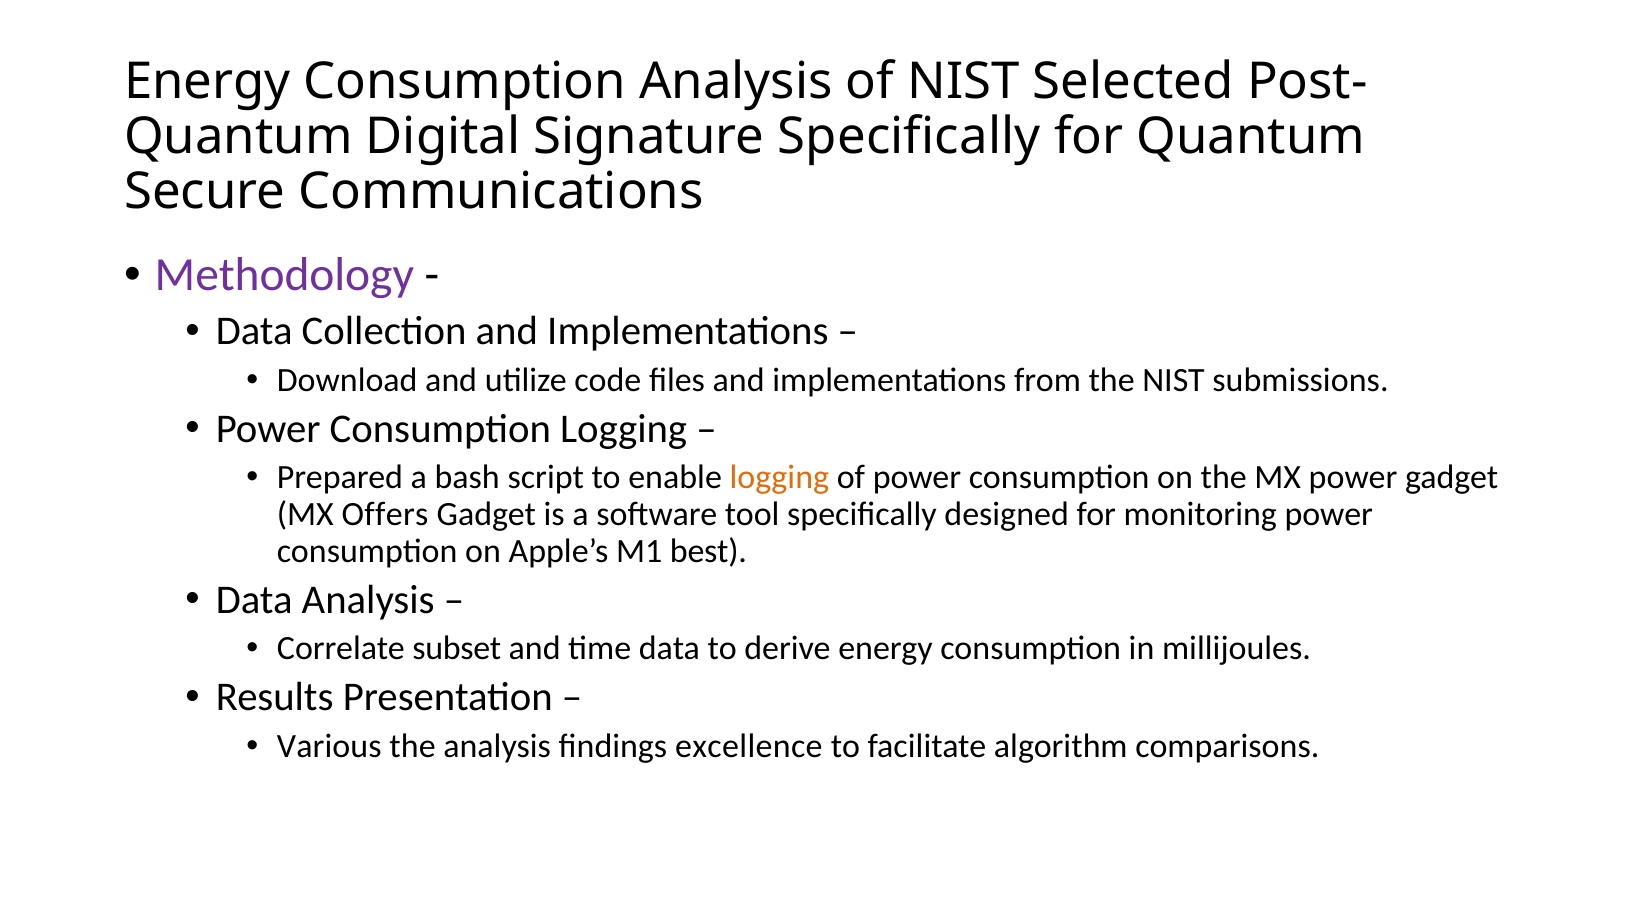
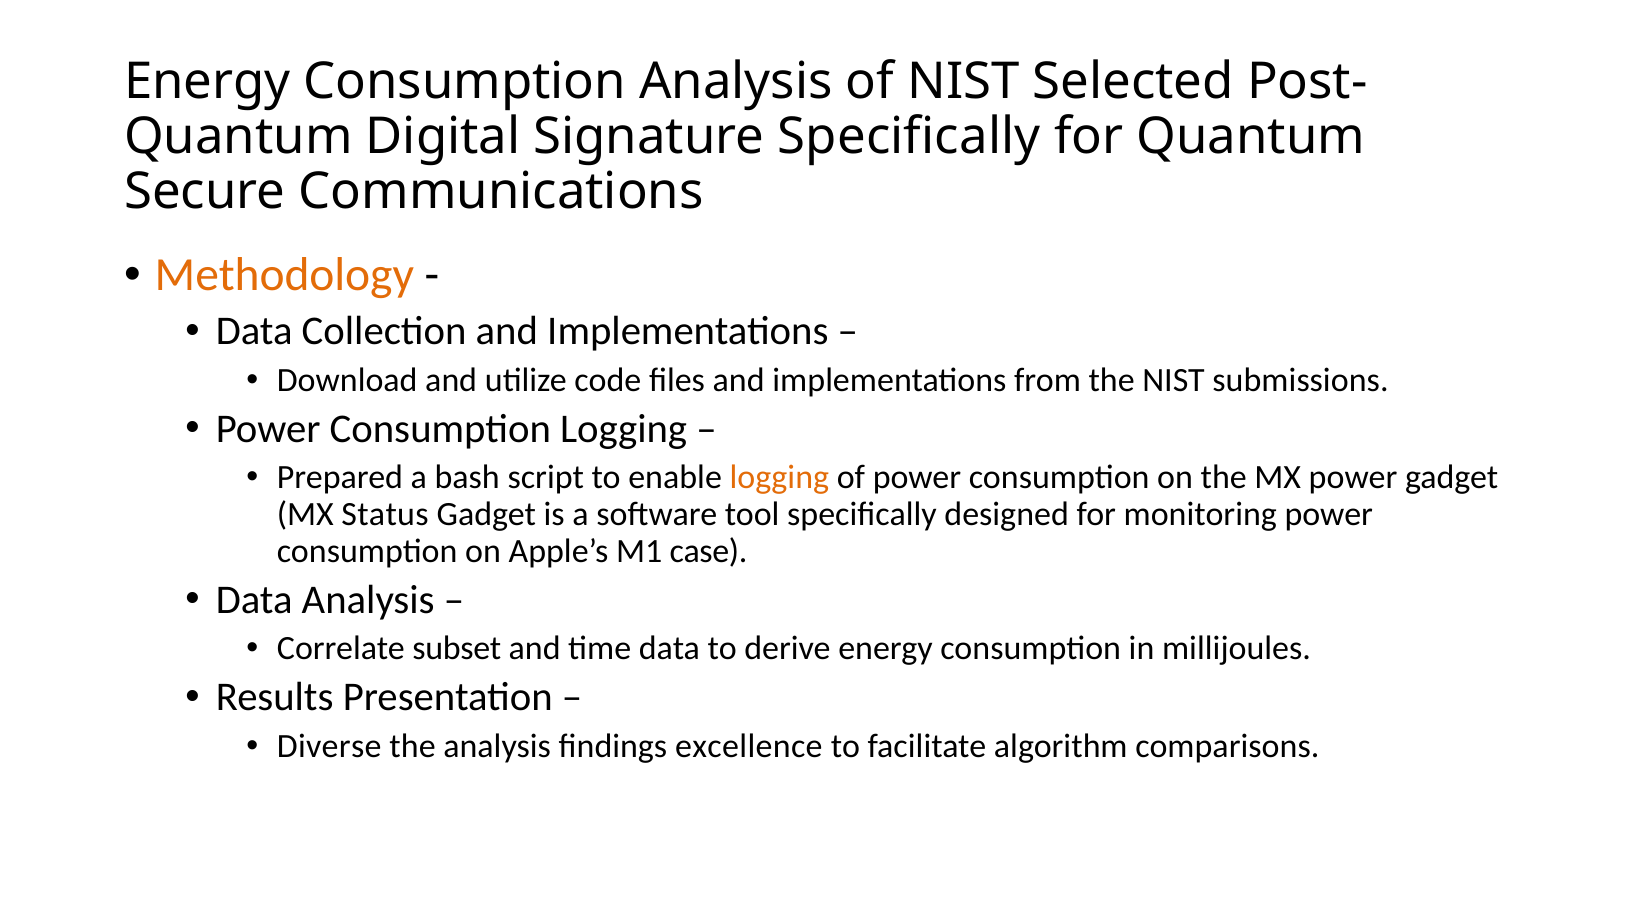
Methodology colour: purple -> orange (284, 275)
Offers: Offers -> Status (385, 515)
best: best -> case (708, 551)
Various: Various -> Diverse (329, 747)
